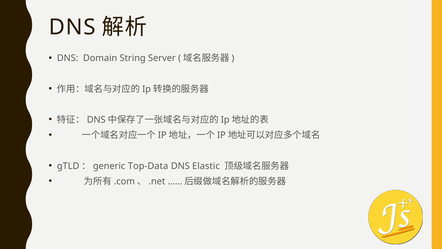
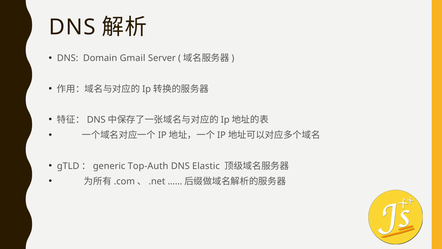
String: String -> Gmail (133, 58)
Top-Data: Top-Data -> Top-Auth (148, 166)
